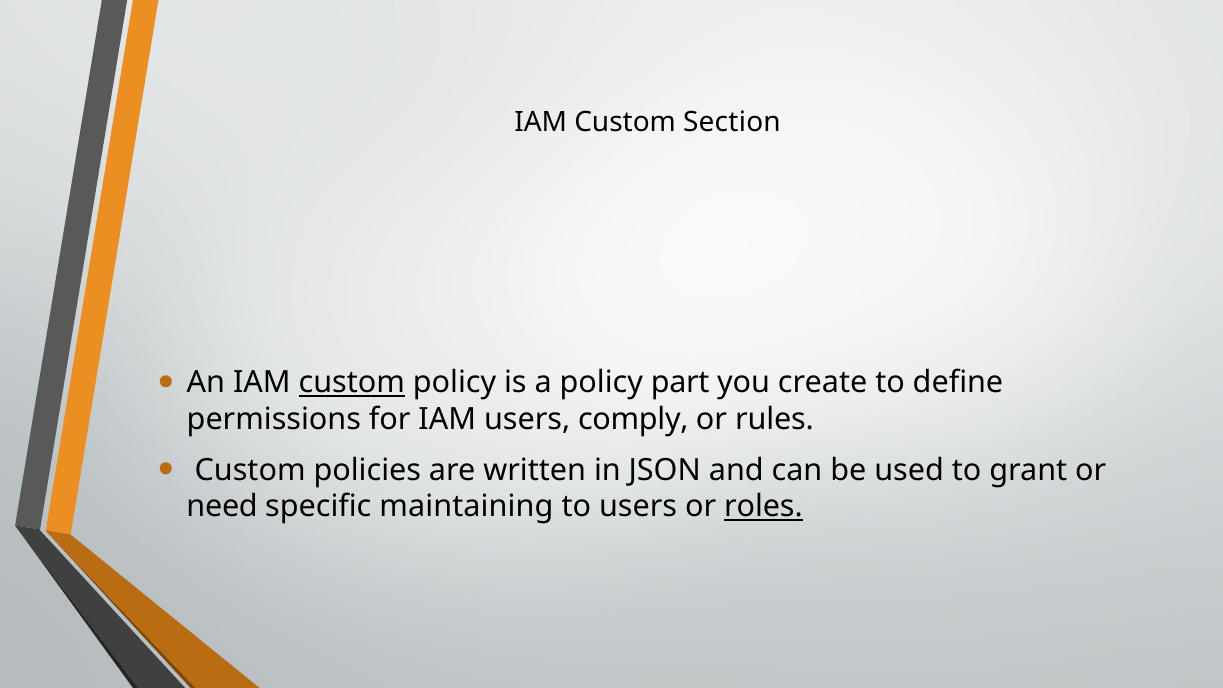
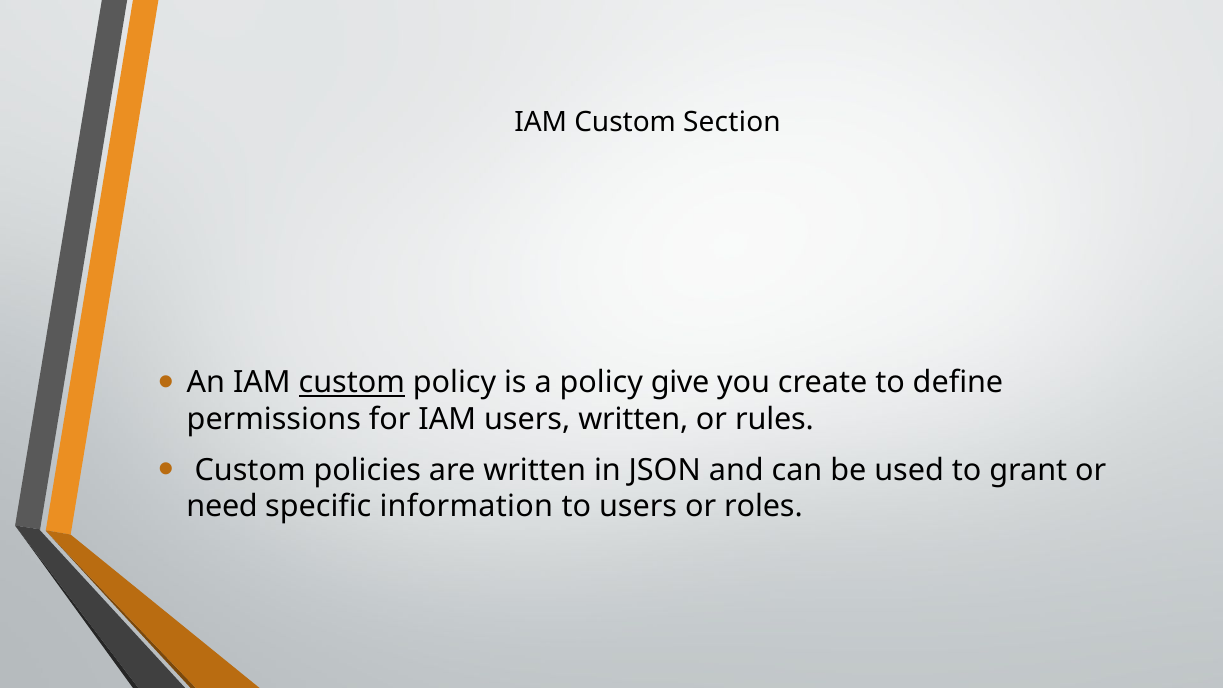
part: part -> give (680, 383)
users comply: comply -> written (633, 419)
maintaining: maintaining -> information (466, 507)
roles underline: present -> none (763, 507)
